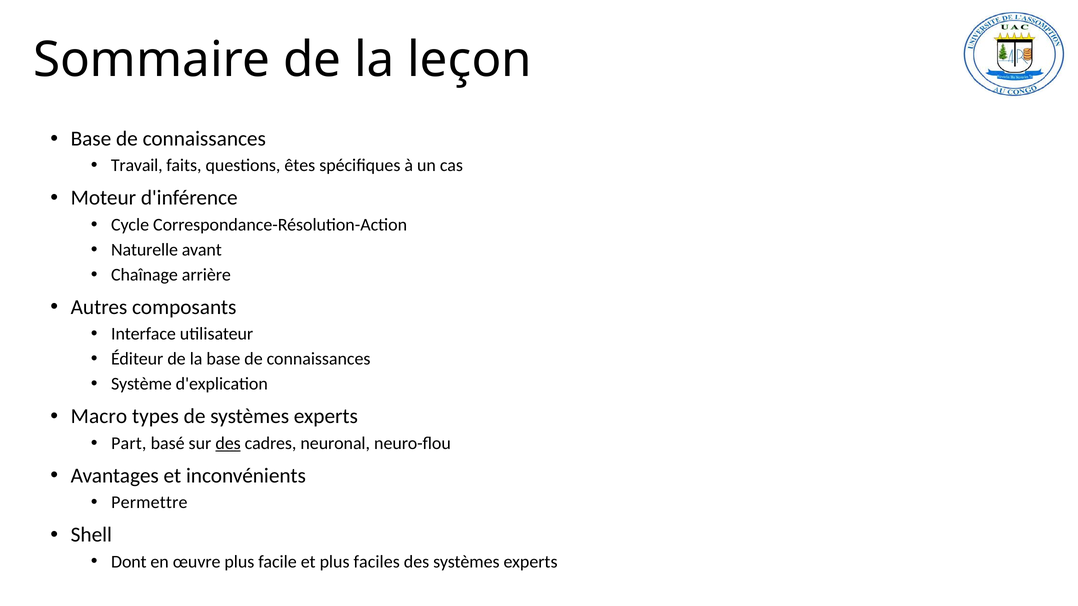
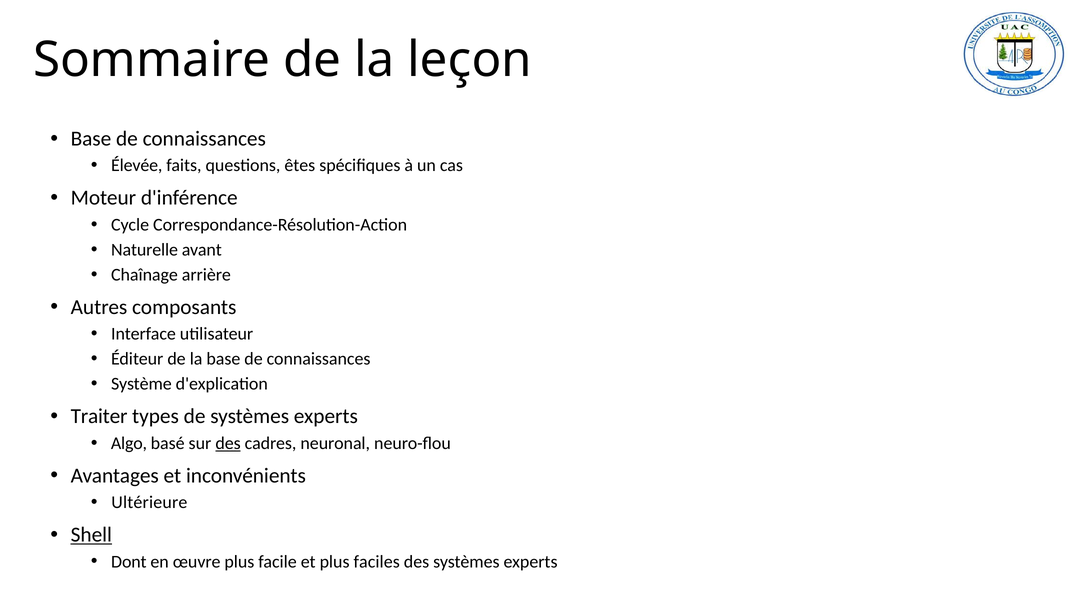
Travail: Travail -> Élevée (137, 166)
Macro: Macro -> Traiter (99, 417)
Part: Part -> Algo (129, 443)
Permettre: Permettre -> Ultérieure (149, 503)
Shell underline: none -> present (91, 535)
